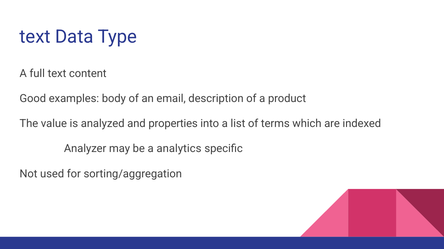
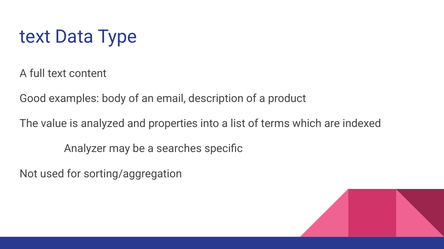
analytics: analytics -> searches (179, 149)
